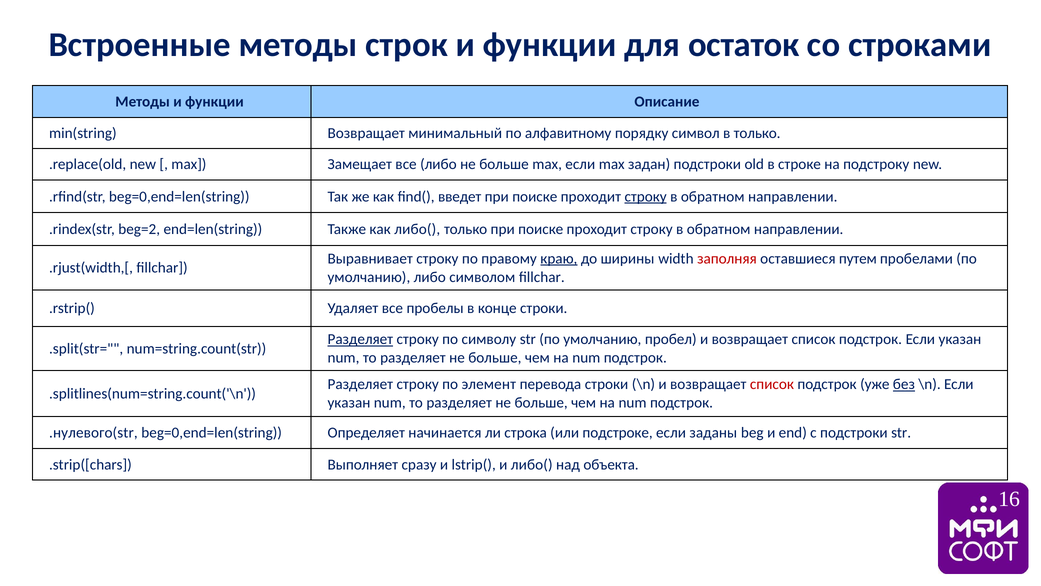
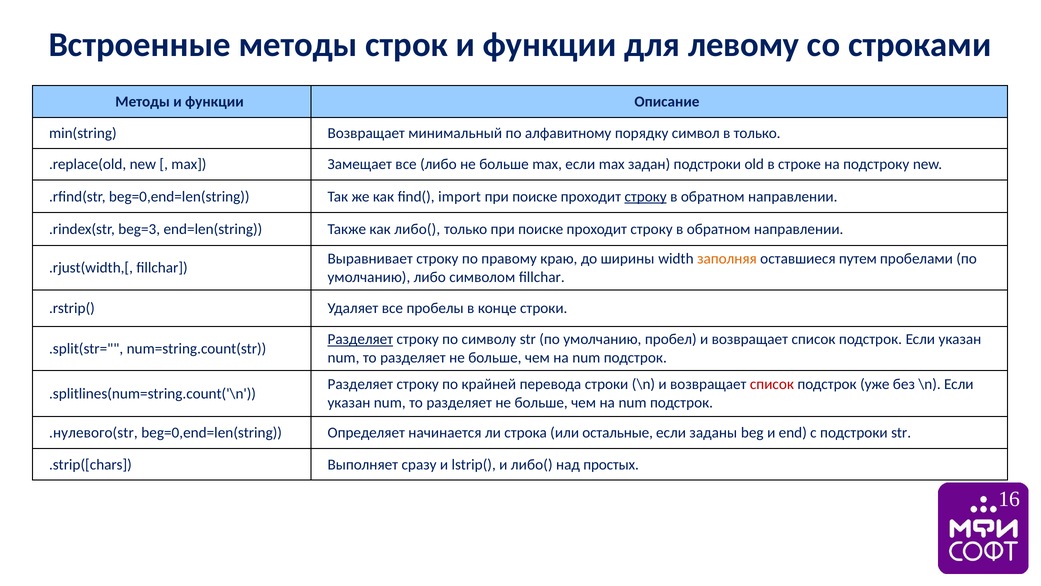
остаток: остаток -> левому (744, 45)
введет: введет -> import (460, 196)
beg=2: beg=2 -> beg=3 (139, 229)
краю underline: present -> none (559, 258)
заполняя colour: red -> orange (727, 258)
элемент: элемент -> крайней (489, 384)
без underline: present -> none (904, 384)
подстроке: подстроке -> остальные (618, 432)
объекта: объекта -> простых (611, 464)
